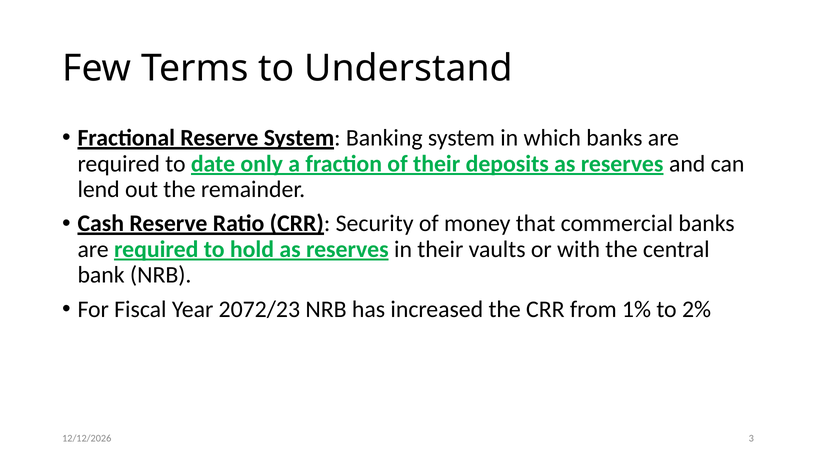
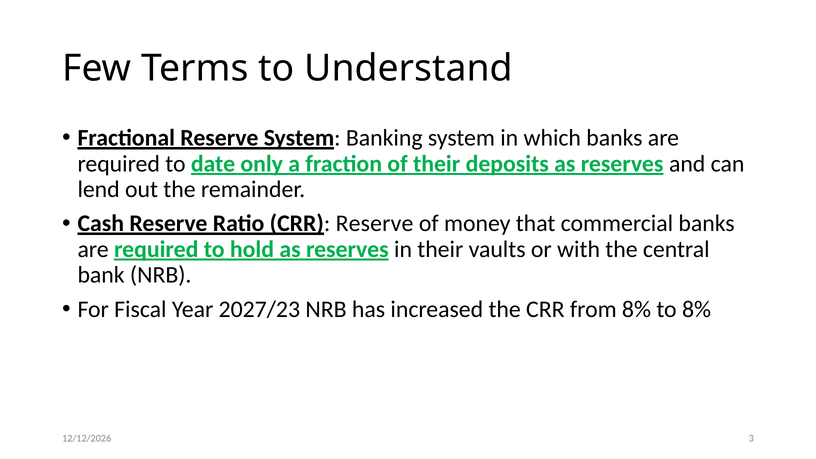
CRR Security: Security -> Reserve (375, 224)
2072/23: 2072/23 -> 2027/23 (259, 309)
from 1%: 1% -> 8% (636, 309)
to 2%: 2% -> 8% (697, 309)
